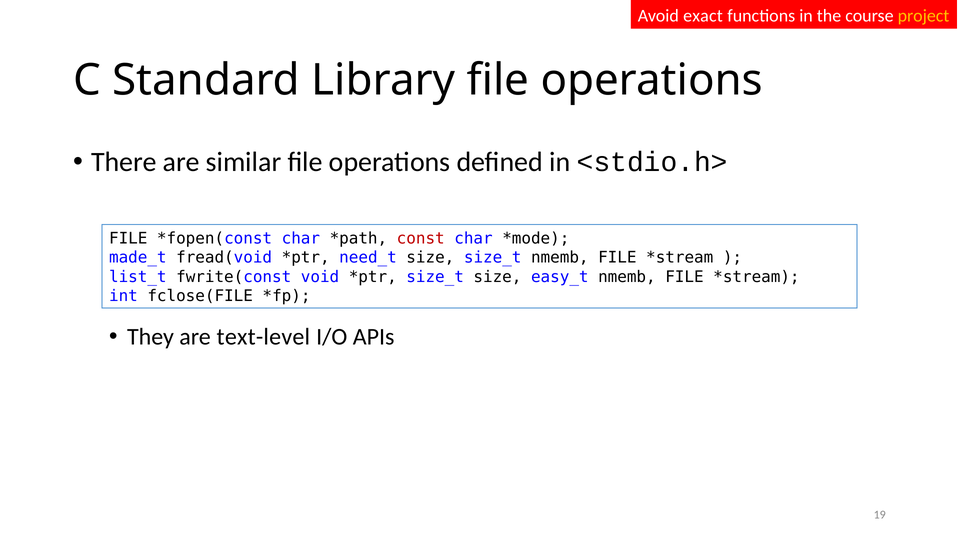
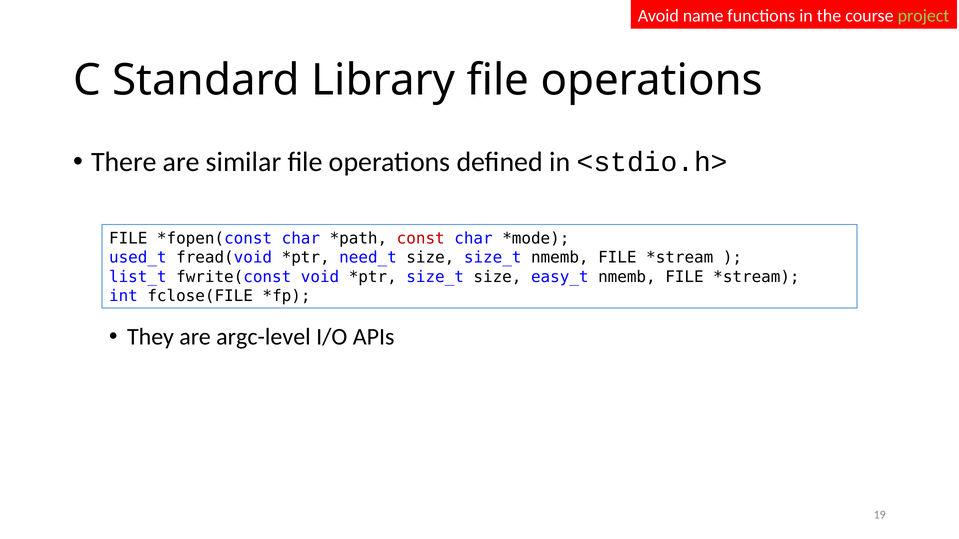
exact: exact -> name (703, 16)
project colour: yellow -> light green (923, 16)
made_t: made_t -> used_t (138, 258)
text-level: text-level -> argc-level (263, 337)
